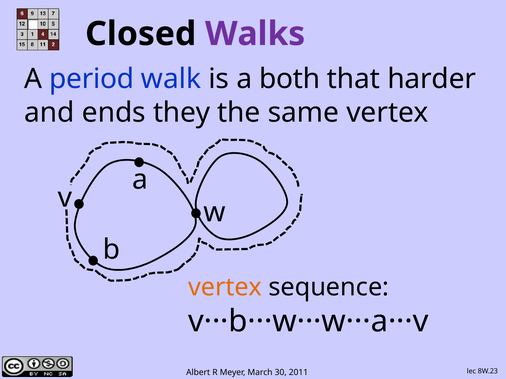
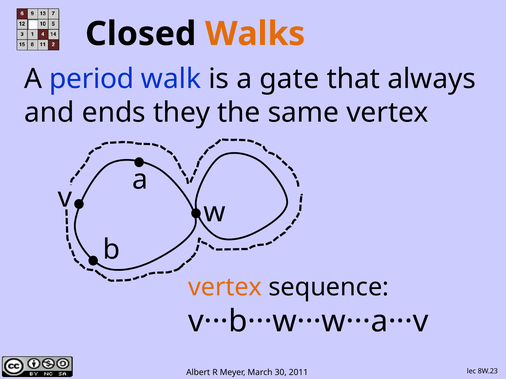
Walks colour: purple -> orange (255, 34)
both: both -> gate (289, 79)
harder: harder -> always (432, 79)
